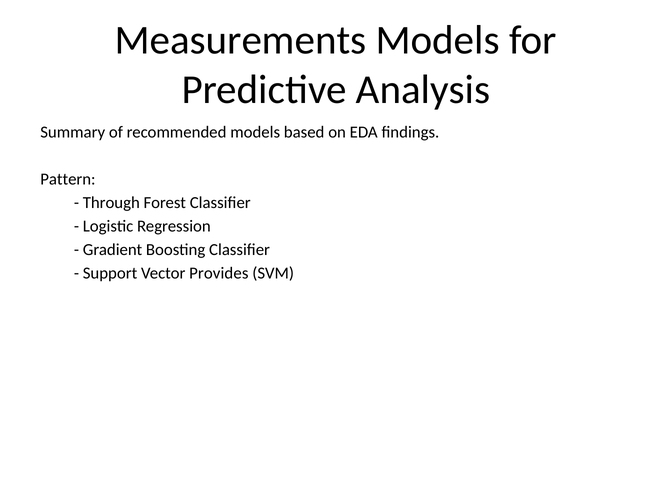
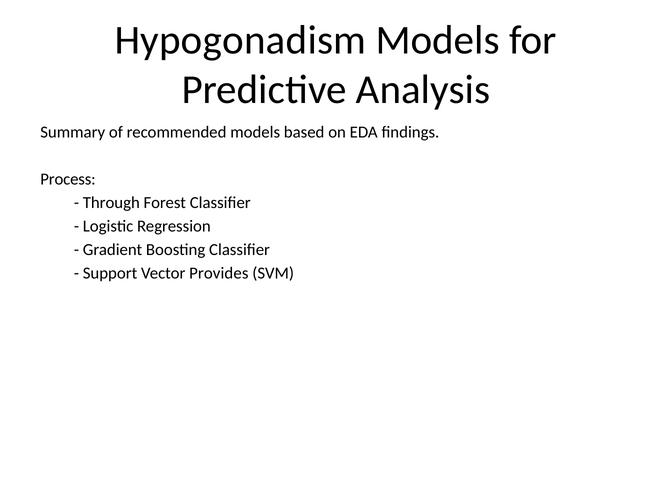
Measurements: Measurements -> Hypogonadism (240, 40)
Pattern: Pattern -> Process (68, 179)
